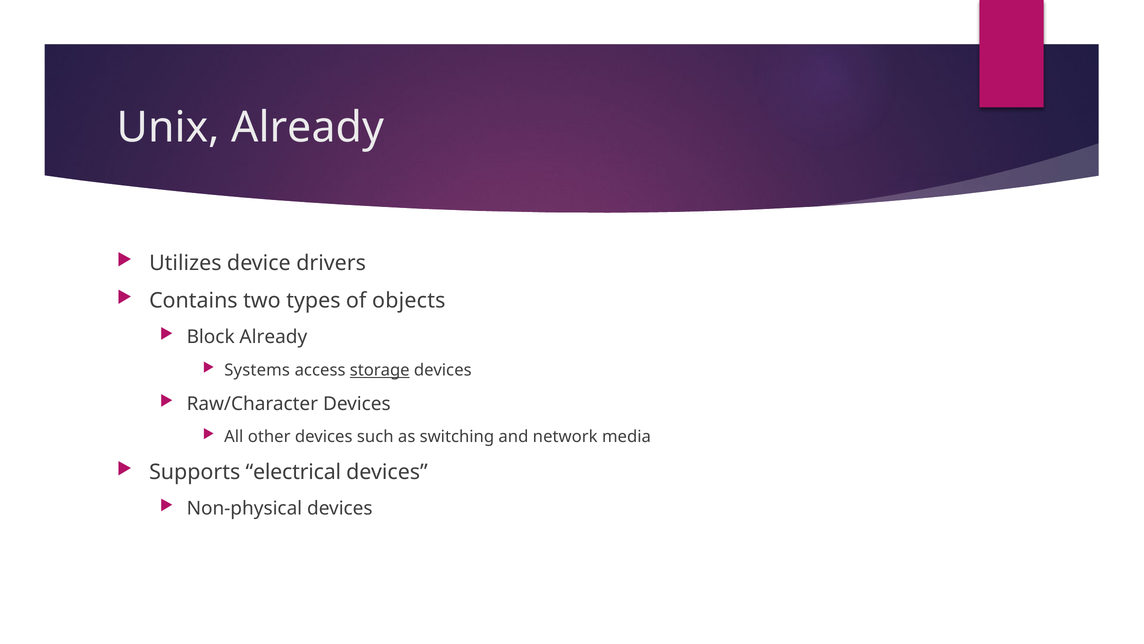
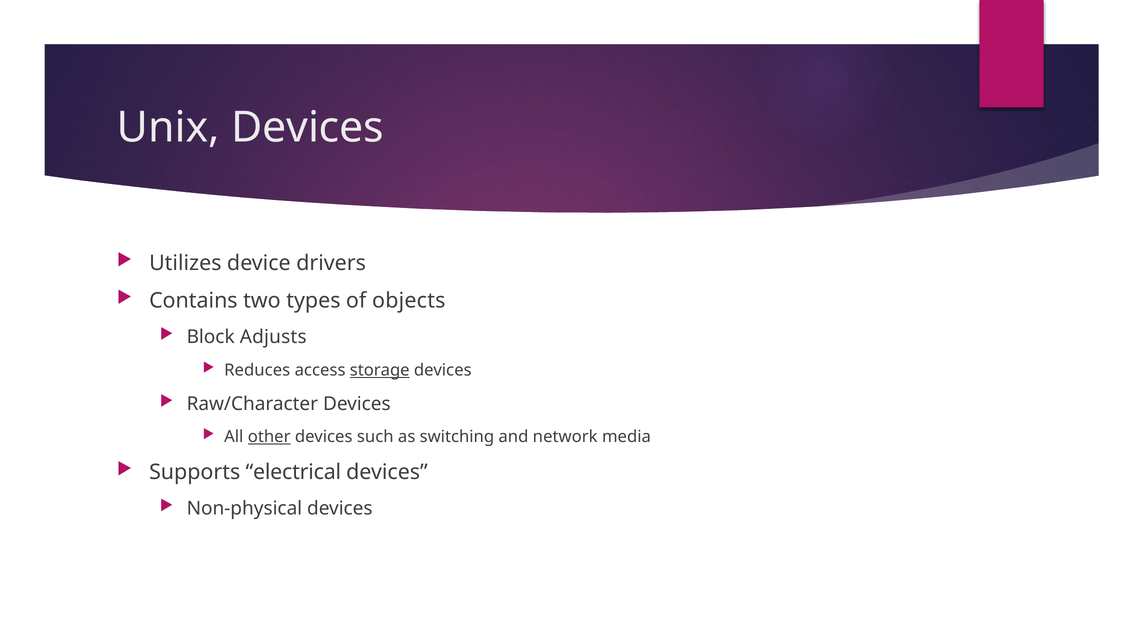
Unix Already: Already -> Devices (308, 128)
Block Already: Already -> Adjusts (273, 337)
Systems: Systems -> Reduces (257, 370)
other underline: none -> present (269, 437)
